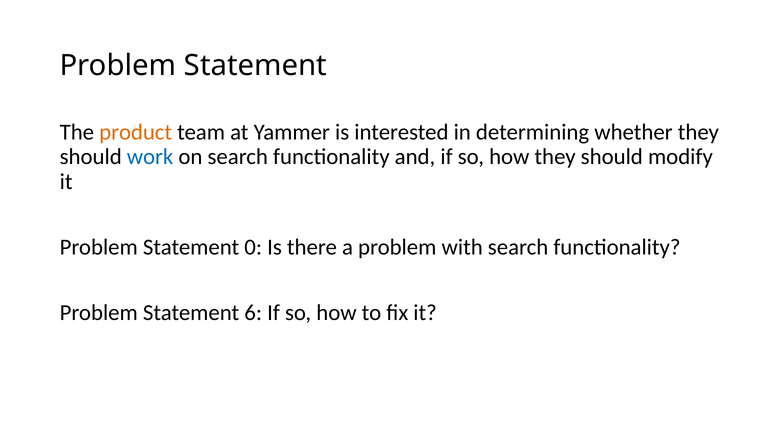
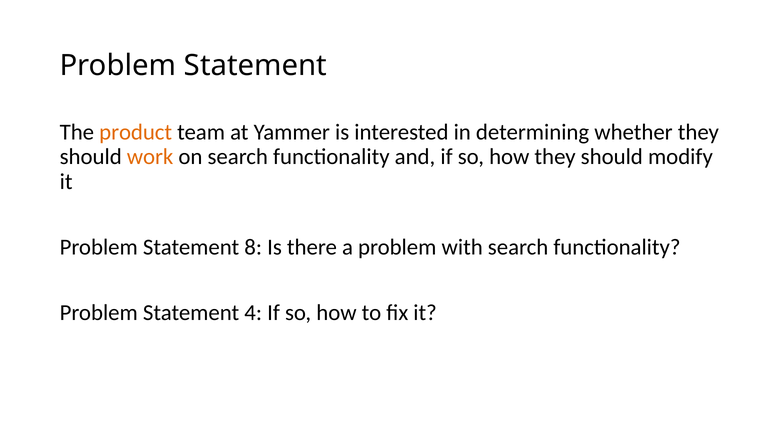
work colour: blue -> orange (150, 157)
0: 0 -> 8 (253, 247)
6: 6 -> 4 (253, 313)
